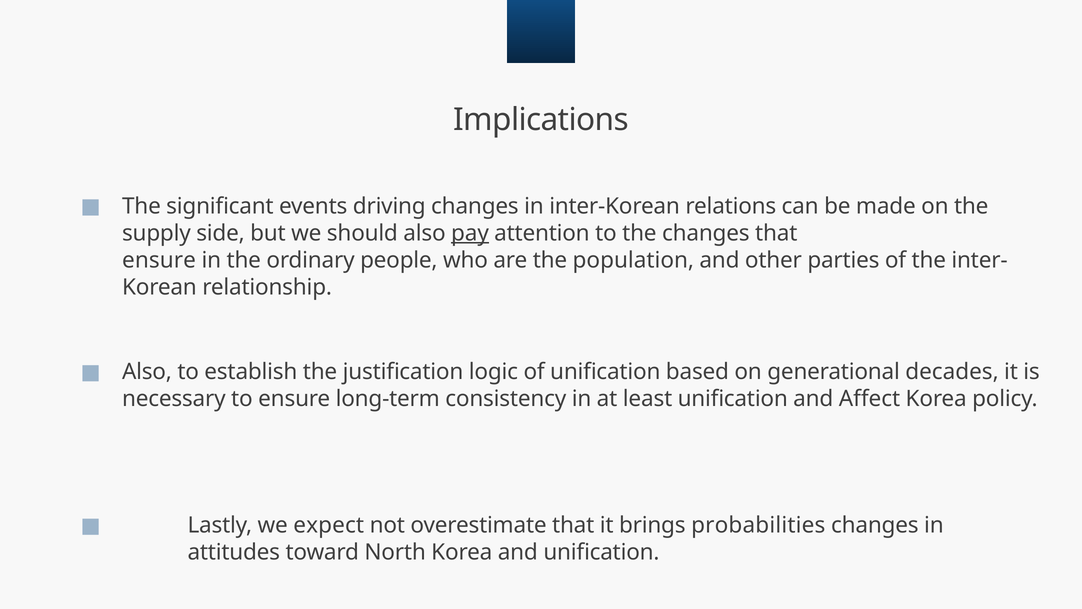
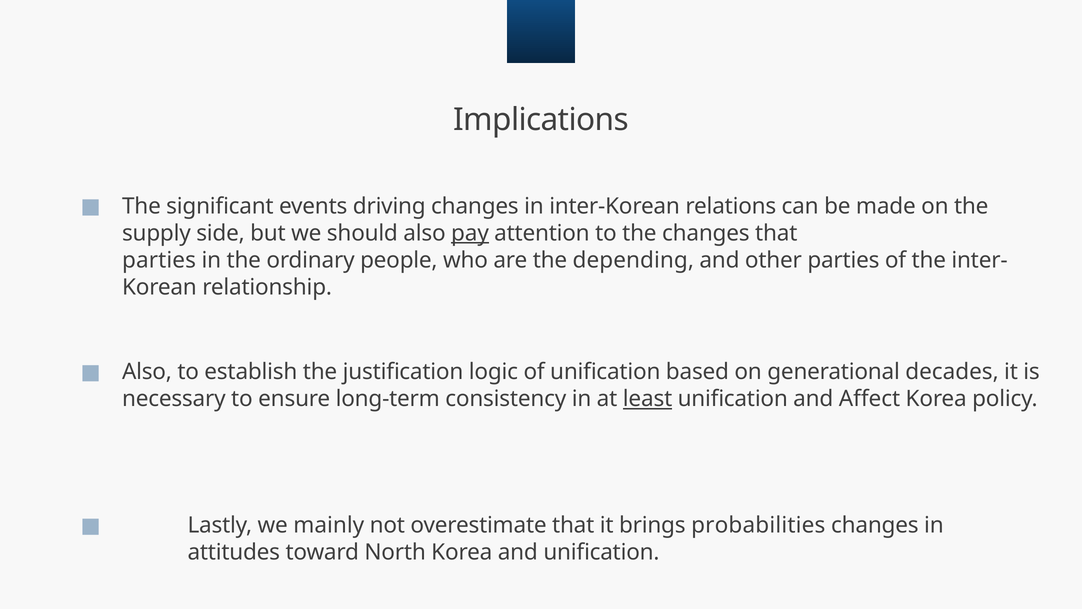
ensure: ensure -> parties (159, 260)
population: population -> depending (633, 260)
least underline: none -> present (648, 399)
expect: expect -> mainly (329, 525)
